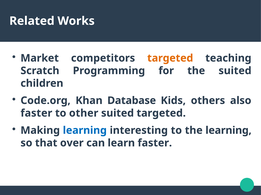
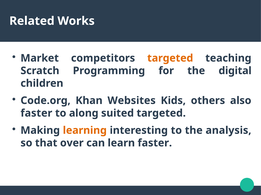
the suited: suited -> digital (235, 71)
Database: Database -> Websites (132, 101)
other: other -> along (84, 114)
learning colour: blue -> orange (85, 131)
the learning: learning -> analysis (228, 131)
